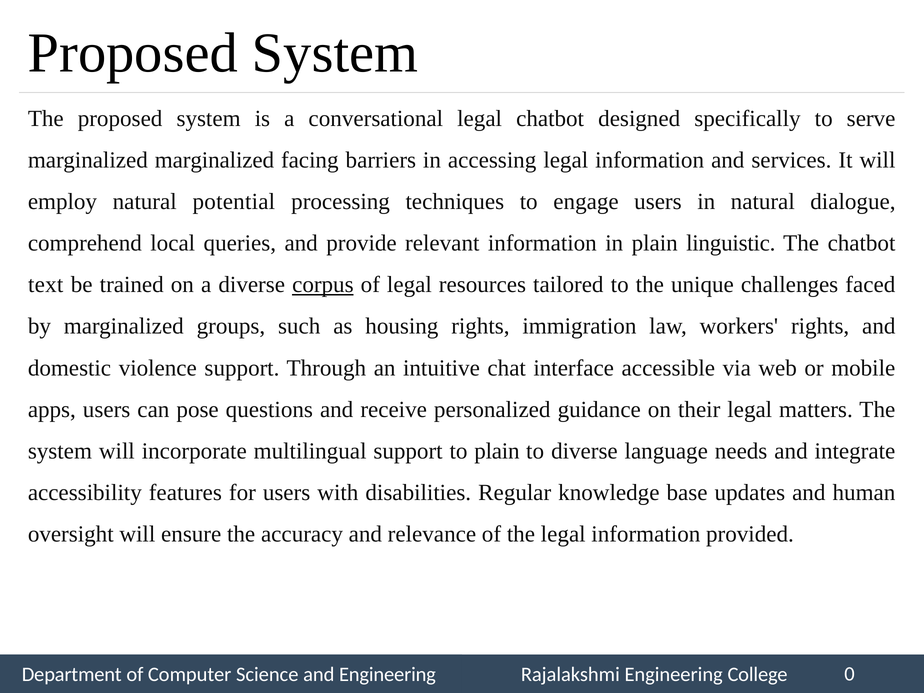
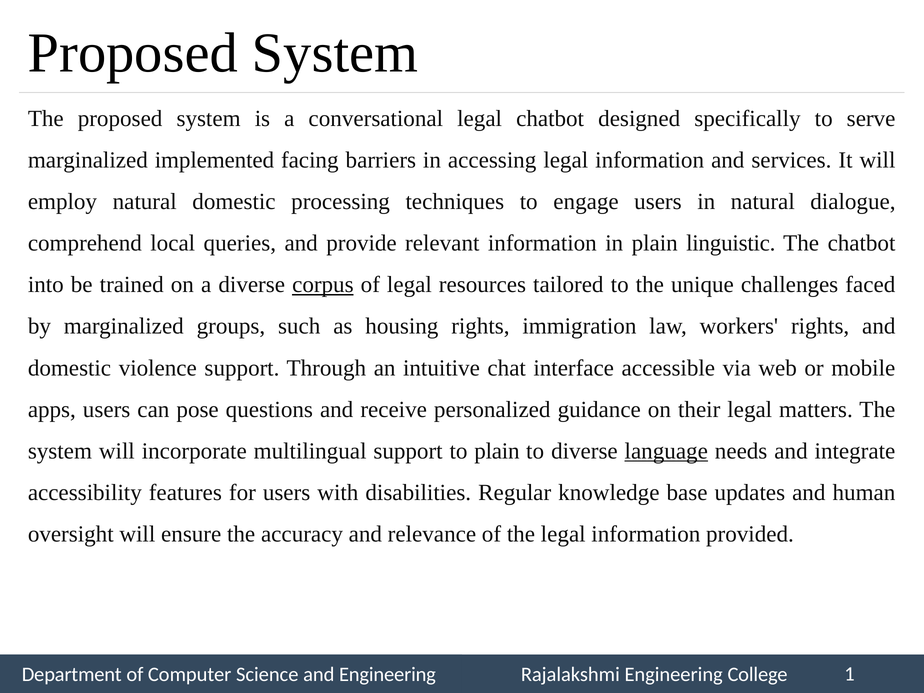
marginalized marginalized: marginalized -> implemented (214, 160)
natural potential: potential -> domestic (234, 202)
text: text -> into (46, 285)
language underline: none -> present (666, 451)
0: 0 -> 1 (849, 674)
